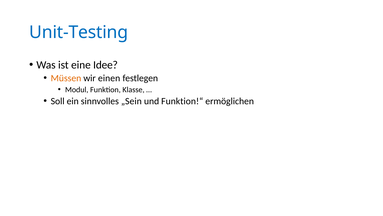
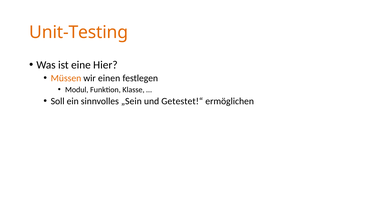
Unit-Testing colour: blue -> orange (79, 32)
Idee: Idee -> Hier (105, 65)
Funktion!“: Funktion!“ -> Getestet!“ (182, 101)
